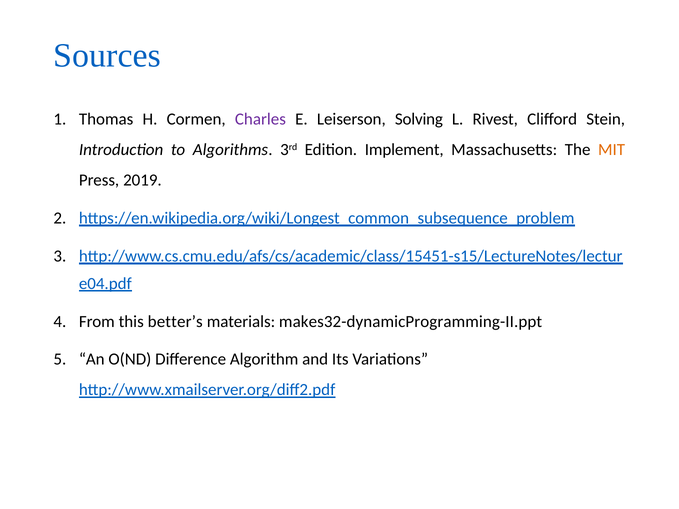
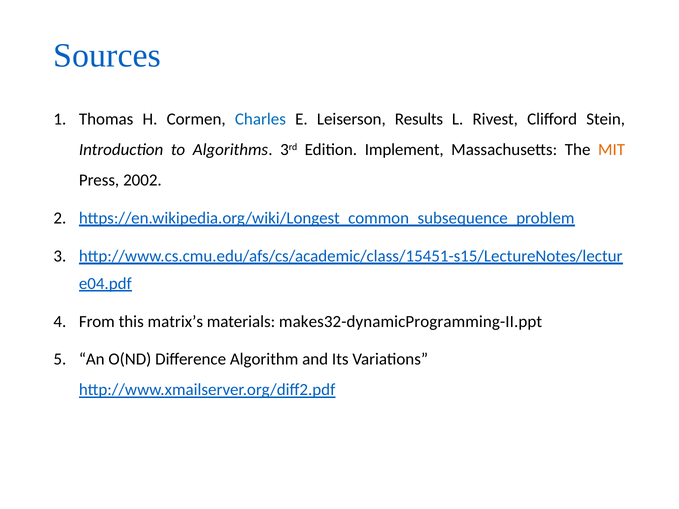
Charles colour: purple -> blue (260, 119)
Solving: Solving -> Results (419, 119)
2019: 2019 -> 2002 (142, 180)
better’s: better’s -> matrix’s (175, 322)
